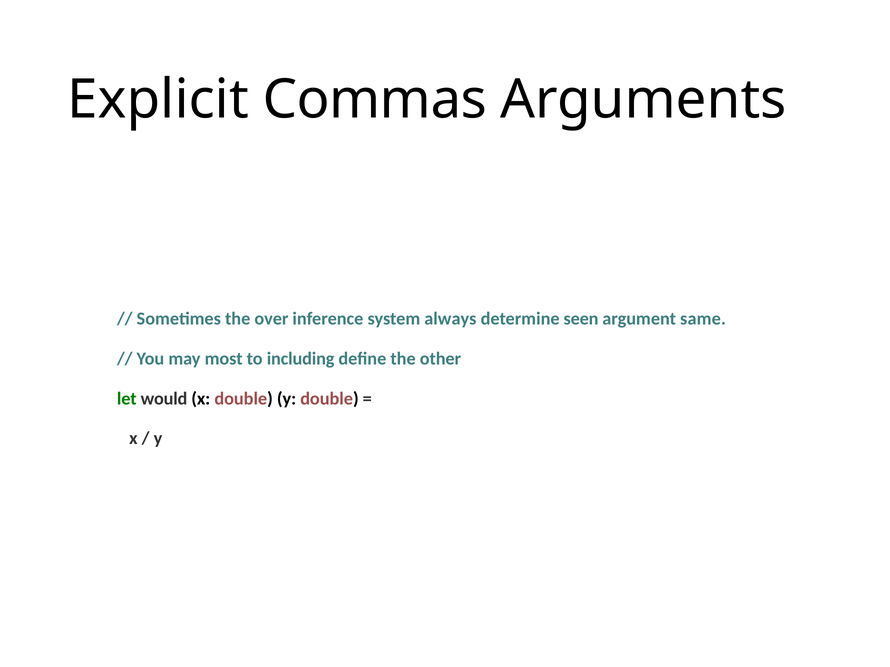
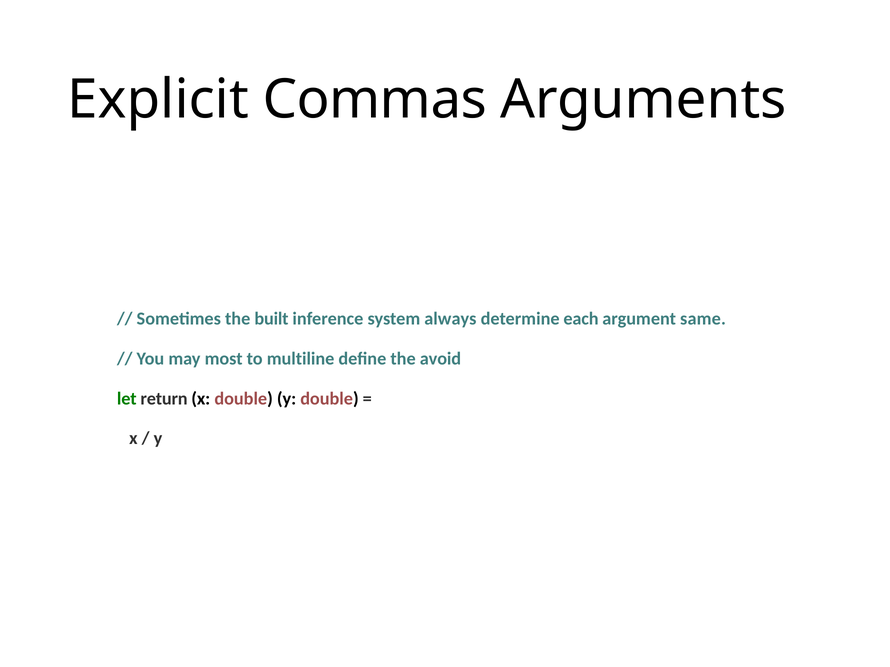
over: over -> built (272, 319)
seen: seen -> each (581, 319)
including: including -> multiline (301, 359)
other: other -> avoid (440, 359)
would: would -> return (164, 399)
